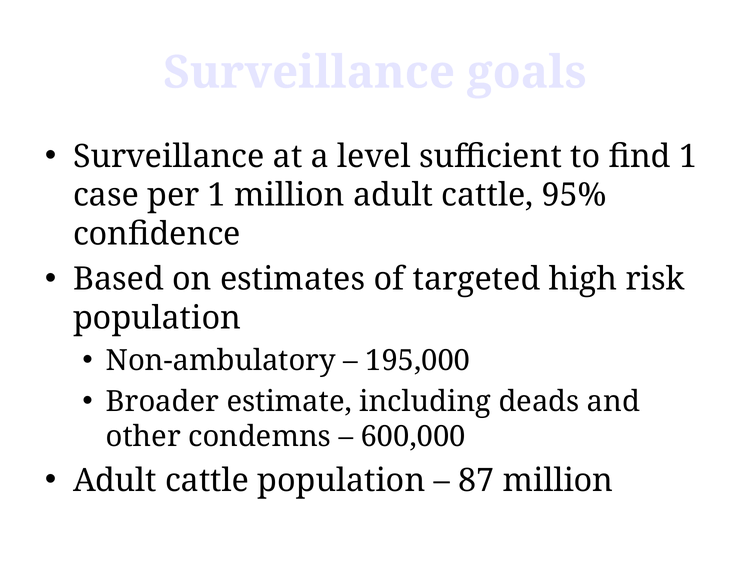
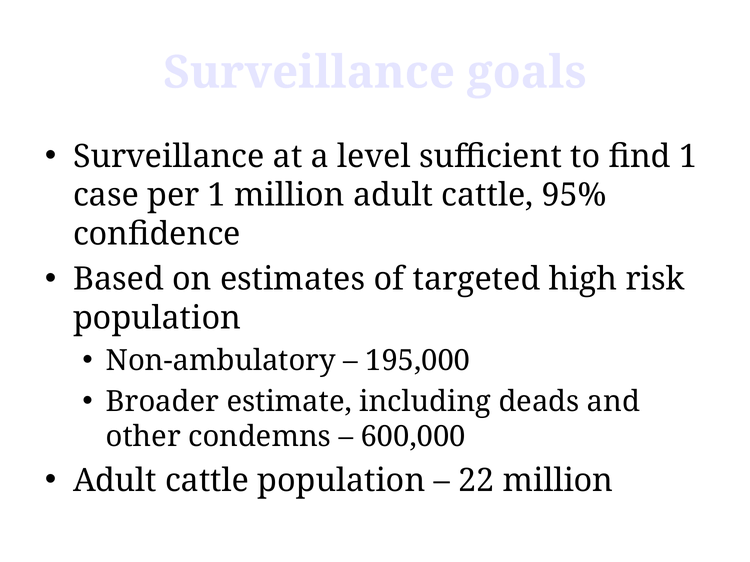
87: 87 -> 22 (476, 481)
